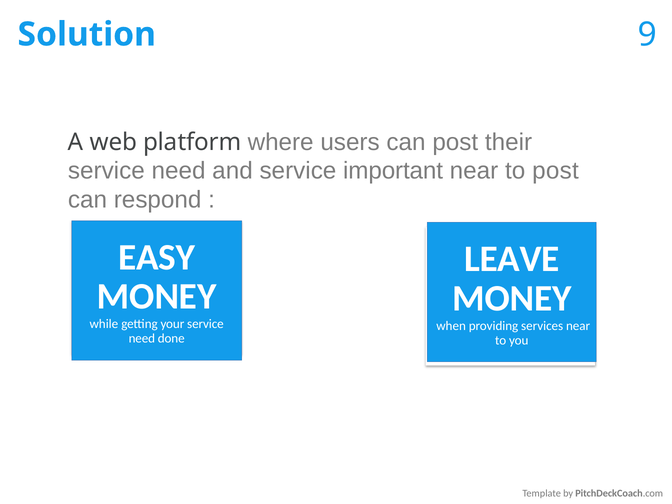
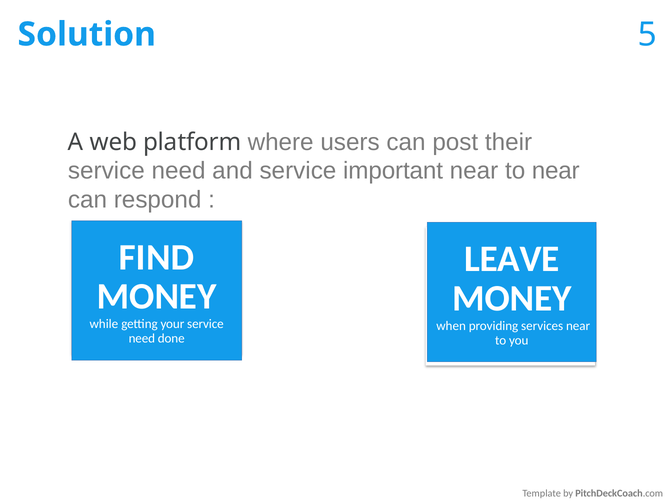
9: 9 -> 5 (647, 35)
to post: post -> near (556, 171)
EASY: EASY -> FIND (156, 257)
